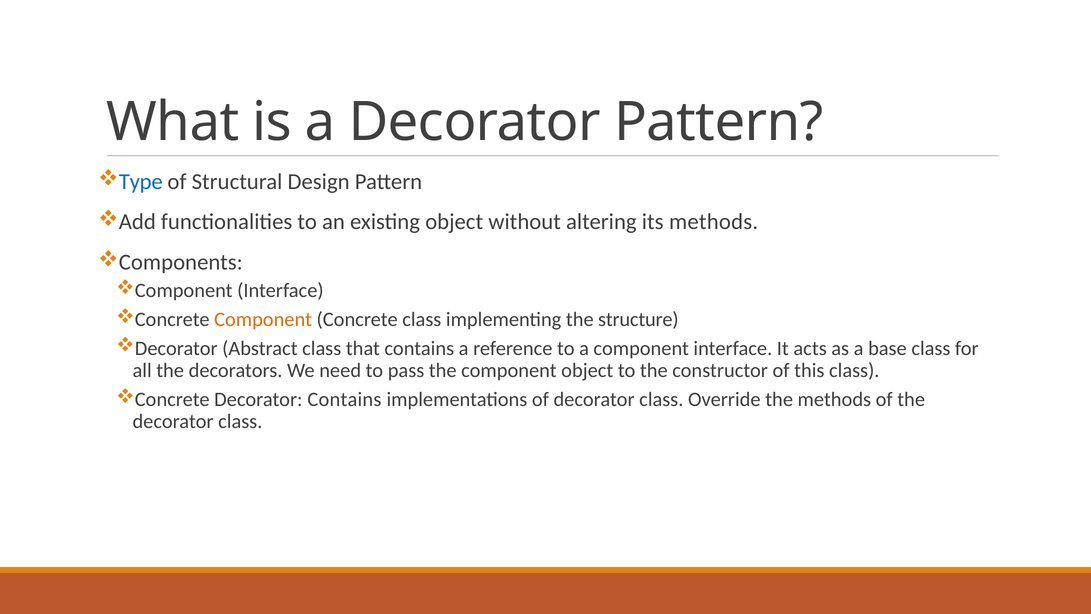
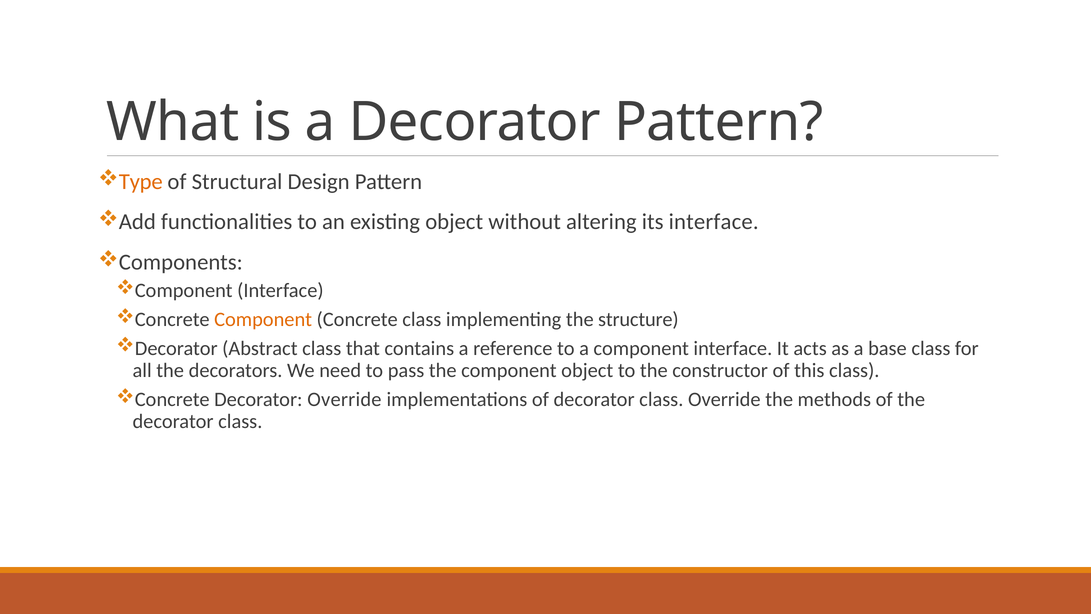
Type colour: blue -> orange (141, 181)
its methods: methods -> interface (714, 222)
Decorator Contains: Contains -> Override (344, 399)
